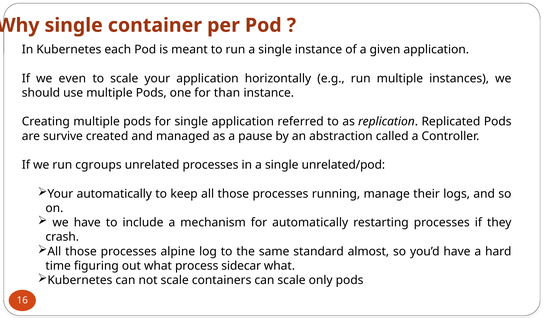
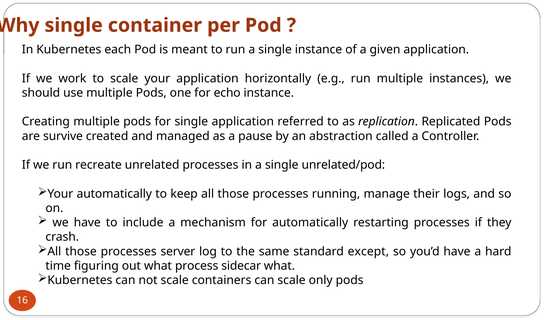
even: even -> work (72, 78)
than: than -> echo (227, 93)
cgroups: cgroups -> recreate (99, 165)
alpine: alpine -> server (178, 251)
almost: almost -> except (368, 251)
